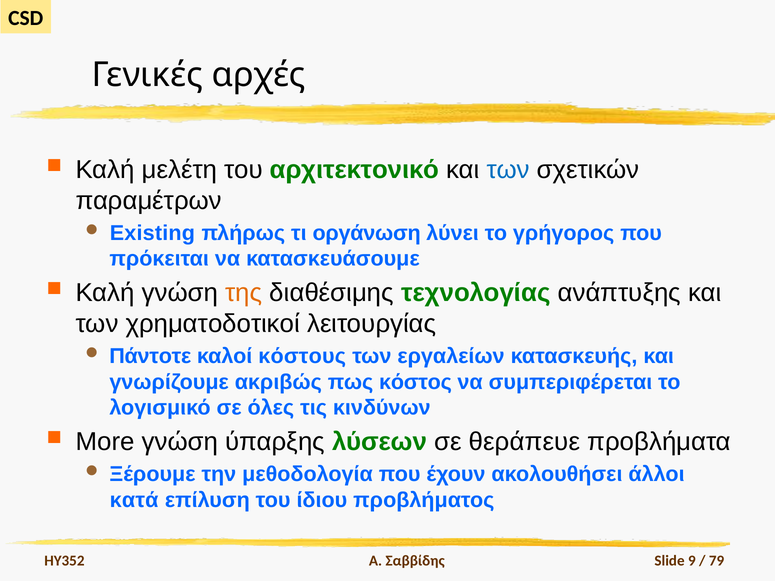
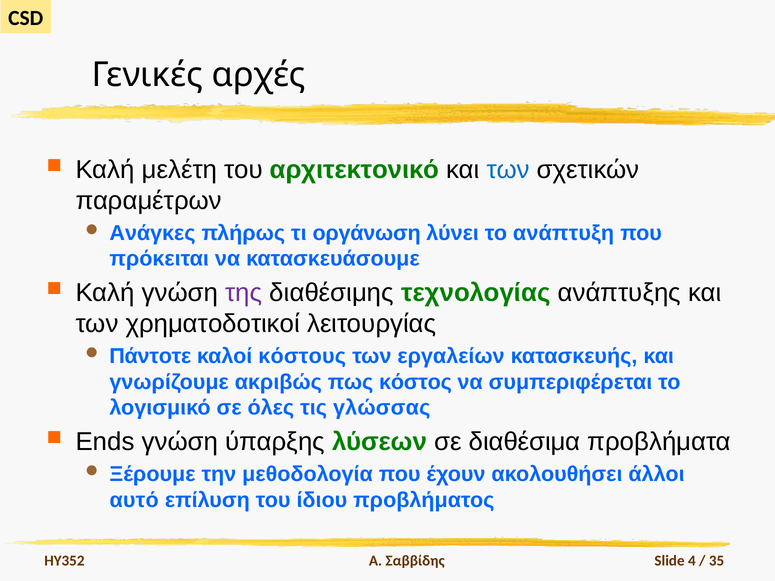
Existing: Existing -> Ανάγκες (152, 233)
γρήγορος: γρήγορος -> ανάπτυξη (564, 233)
της colour: orange -> purple (244, 293)
κινδύνων: κινδύνων -> γλώσσας (382, 408)
More: More -> Ends (105, 442)
θεράπευε: θεράπευε -> διαθέσιμα (525, 442)
κατά: κατά -> αυτό (134, 500)
9: 9 -> 4 (692, 561)
79: 79 -> 35 (717, 561)
